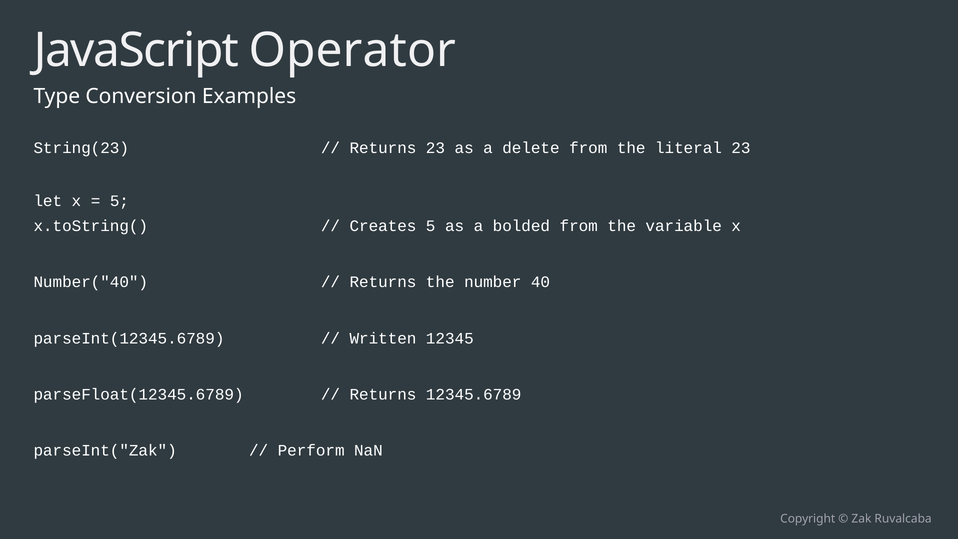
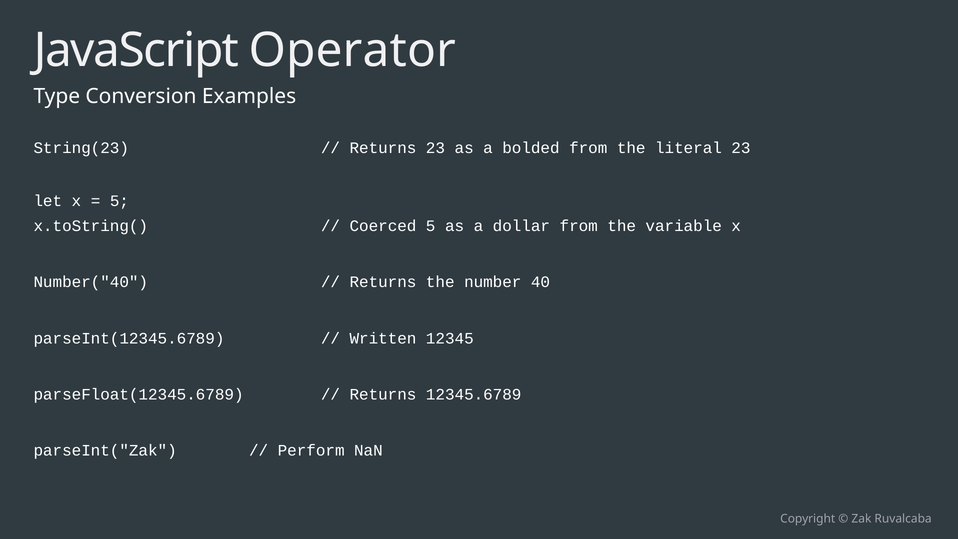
delete: delete -> bolded (531, 148)
Creates: Creates -> Coerced (383, 226)
bolded: bolded -> dollar (521, 226)
